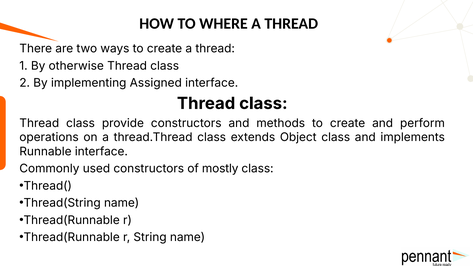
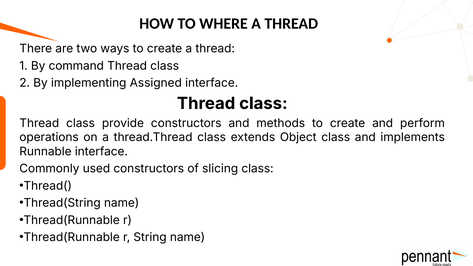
otherwise: otherwise -> command (76, 66)
mostly: mostly -> slicing (220, 169)
